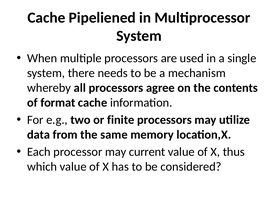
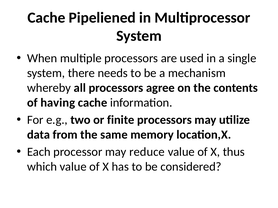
format: format -> having (58, 103)
current: current -> reduce (147, 152)
